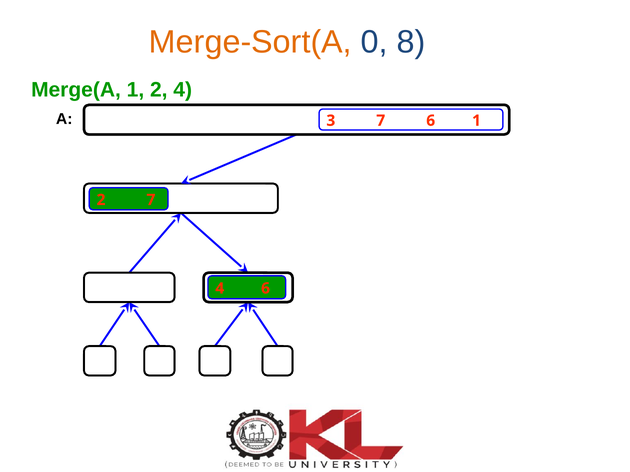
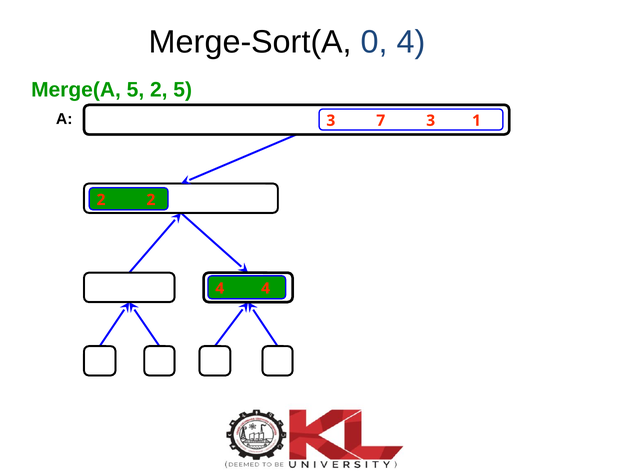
Merge-Sort(A colour: orange -> black (250, 42)
0 8: 8 -> 4 (411, 42)
Merge(A 1: 1 -> 5 (135, 90)
2 4: 4 -> 5 (183, 90)
7 6: 6 -> 3 (431, 121)
2 7: 7 -> 2 (151, 200)
4 6: 6 -> 4 (266, 289)
